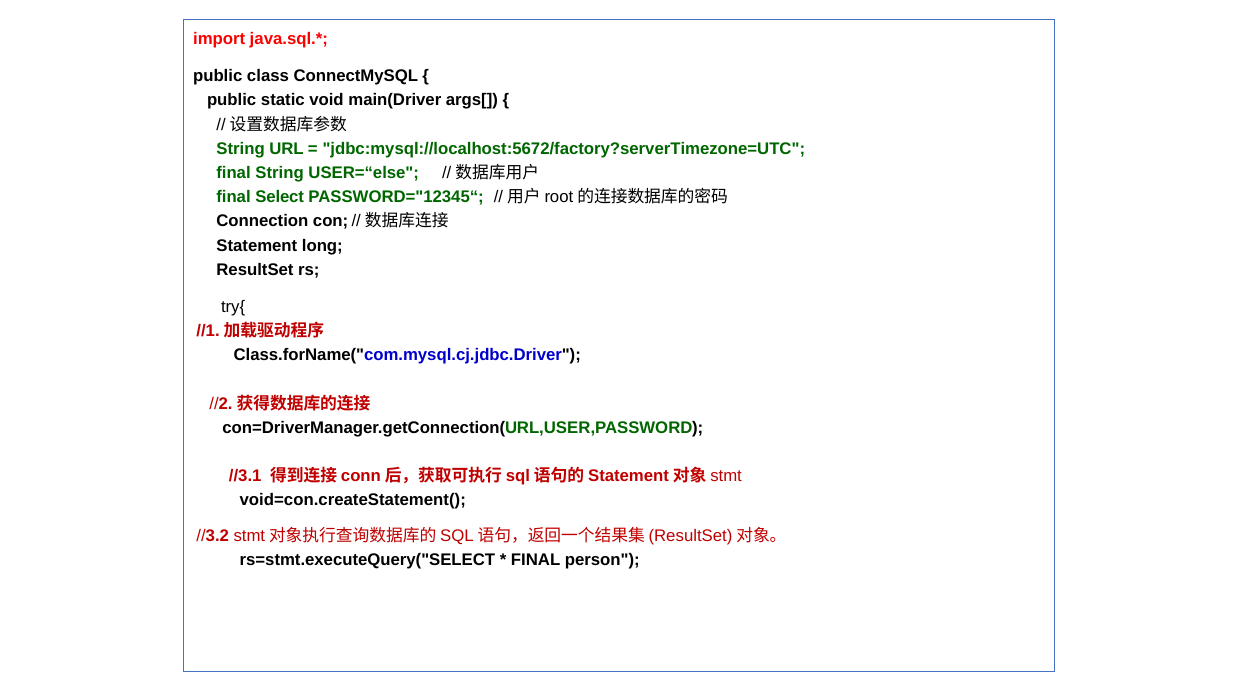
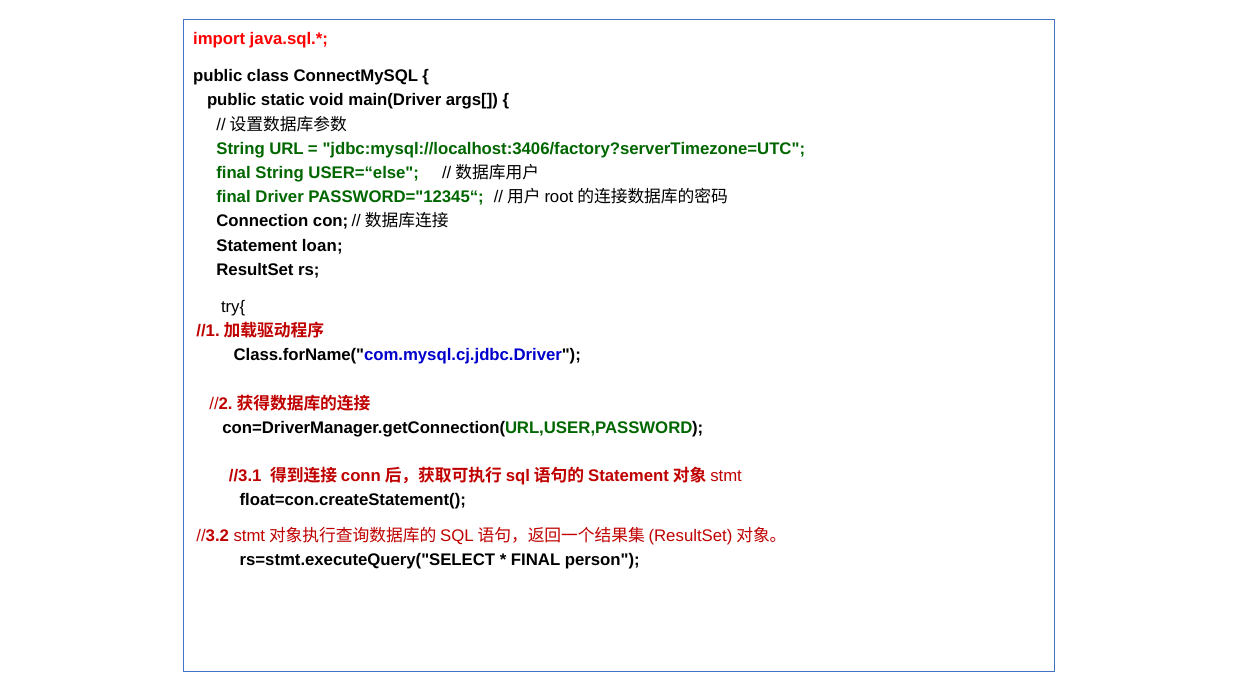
jdbc:mysql://localhost:5672/factory?serverTimezone=UTC: jdbc:mysql://localhost:5672/factory?serverTimezone=UTC -> jdbc:mysql://localhost:3406/factory?serverTimezone=UTC (564, 149)
Select: Select -> Driver (280, 197)
long: long -> loan (322, 245)
void=con.createStatement(: void=con.createStatement( -> float=con.createStatement( (353, 500)
